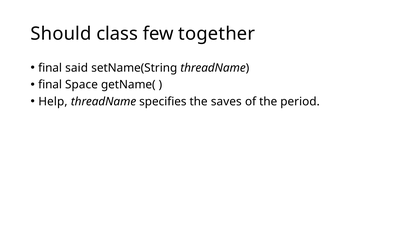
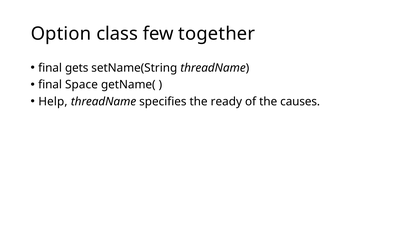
Should: Should -> Option (61, 34)
said: said -> gets (77, 68)
saves: saves -> ready (226, 102)
period: period -> causes (300, 102)
